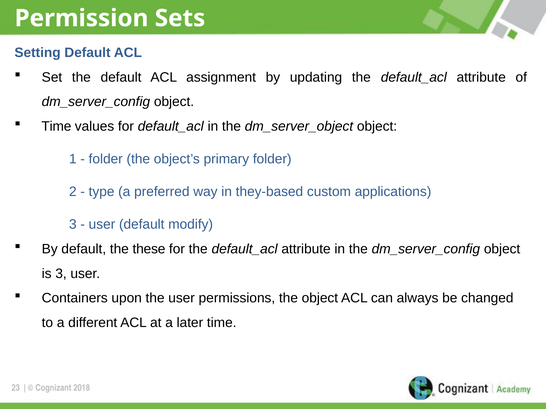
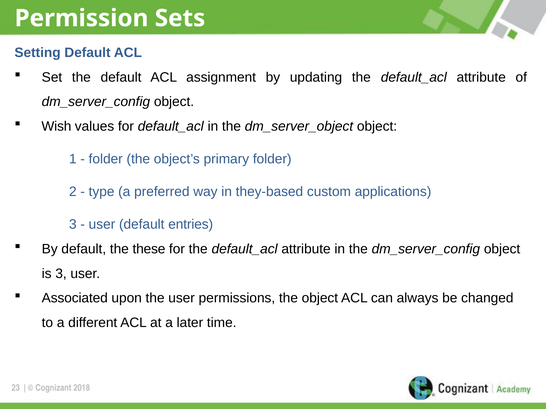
Time: Time -> Wish (56, 126)
modify: modify -> entries (191, 225)
Containers: Containers -> Associated (75, 298)
